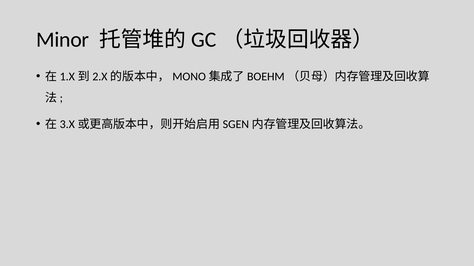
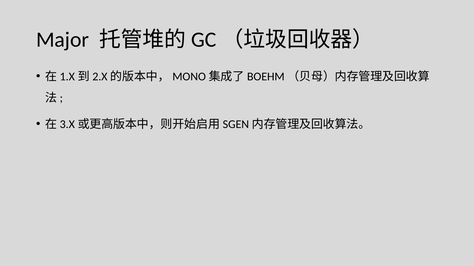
Minor: Minor -> Major (63, 40)
